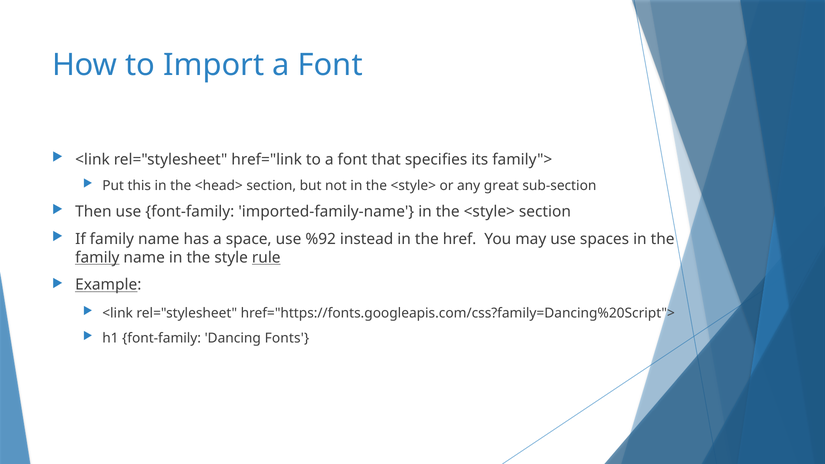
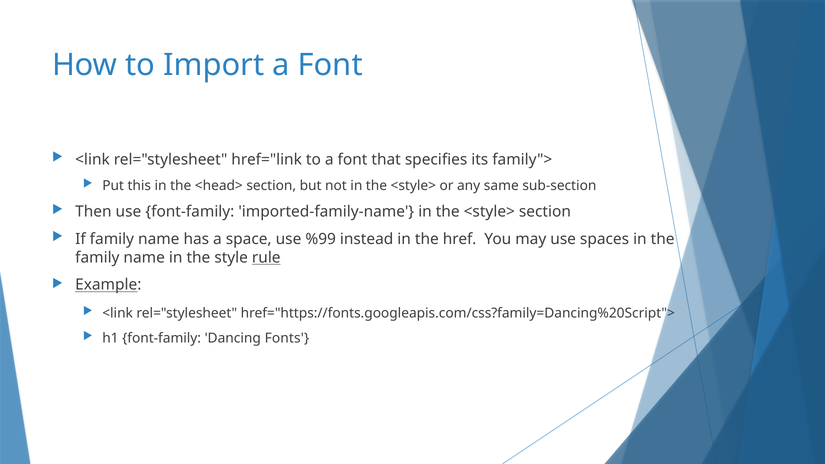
great: great -> same (501, 186)
%92: %92 -> %99 (321, 239)
family underline: present -> none (97, 258)
